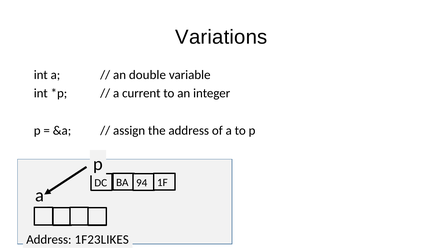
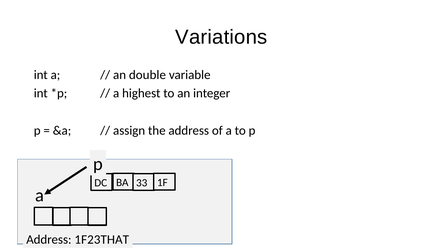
current: current -> highest (141, 93)
94: 94 -> 33 (142, 183)
1F23LIKES: 1F23LIKES -> 1F23THAT (102, 240)
